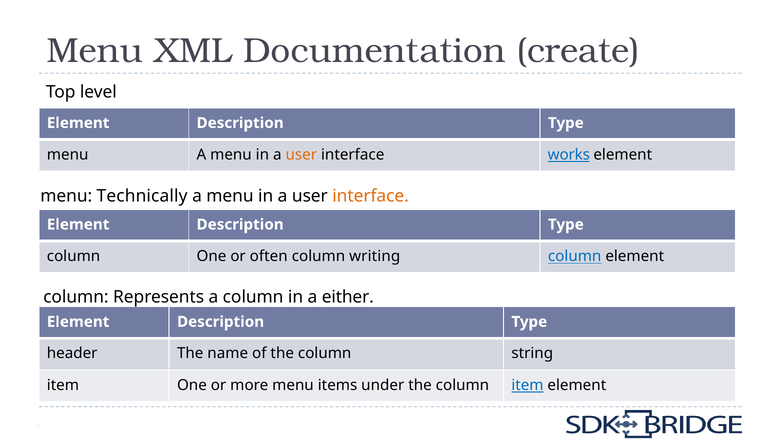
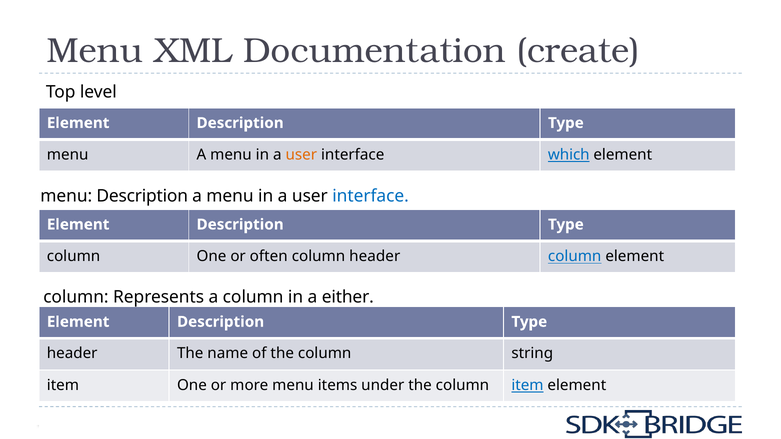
works: works -> which (569, 155)
menu Technically: Technically -> Description (142, 196)
interface colour: orange -> blue (371, 196)
column writing: writing -> header (375, 256)
